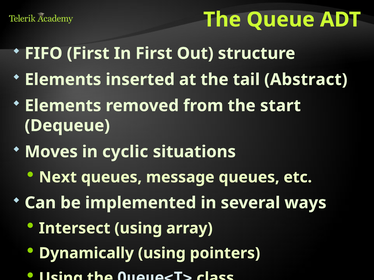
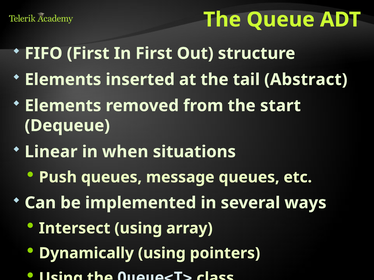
Moves: Moves -> Linear (51, 152)
cyclic: cyclic -> when (125, 152)
Next: Next -> Push (58, 178)
